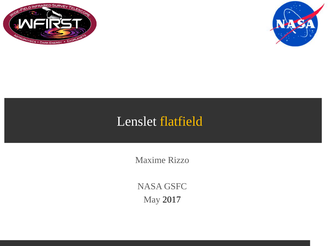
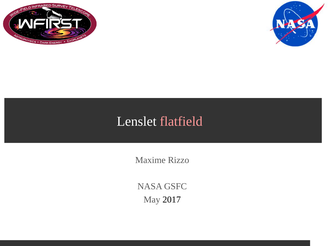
flatfield colour: yellow -> pink (181, 121)
